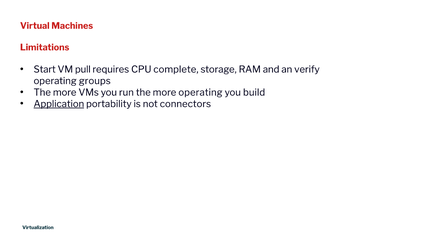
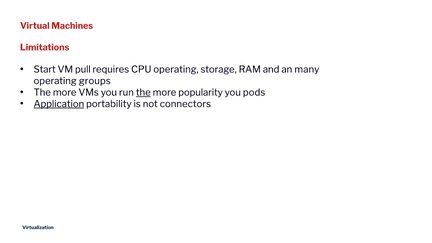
CPU complete: complete -> operating (176, 69)
verify: verify -> many (307, 69)
the underline: none -> present (143, 92)
more operating: operating -> popularity (201, 92)
build: build -> pods (254, 92)
